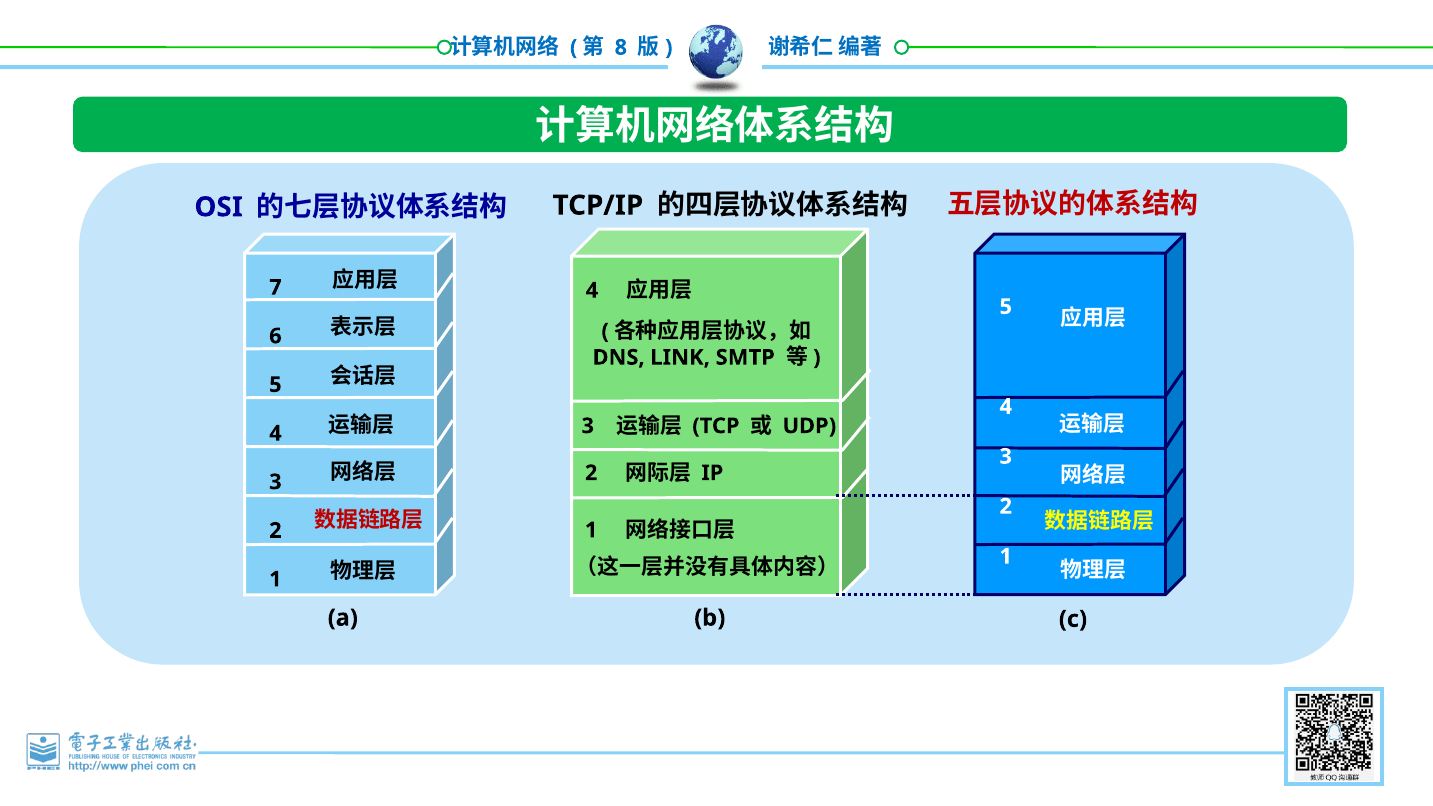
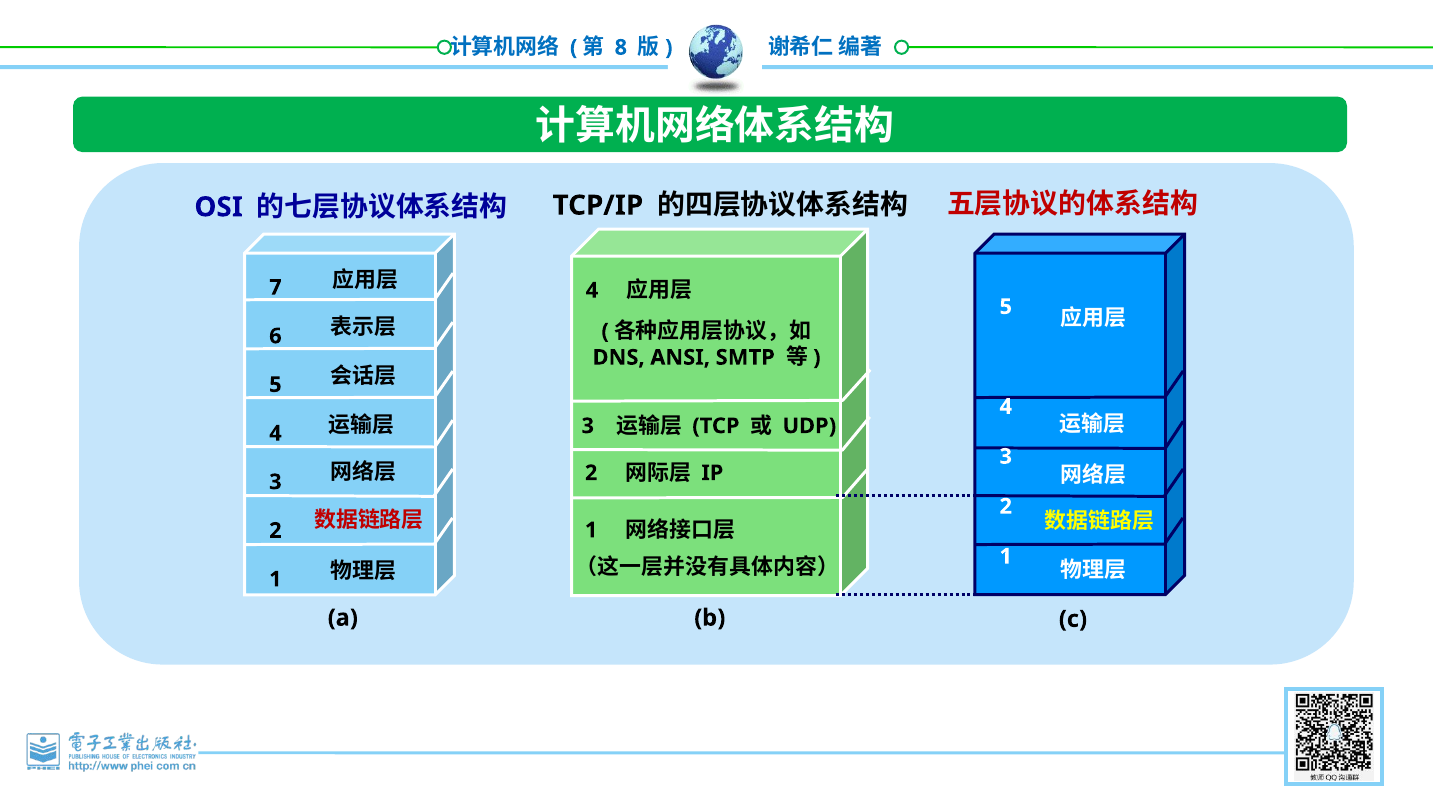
LINK: LINK -> ANSI (680, 358)
